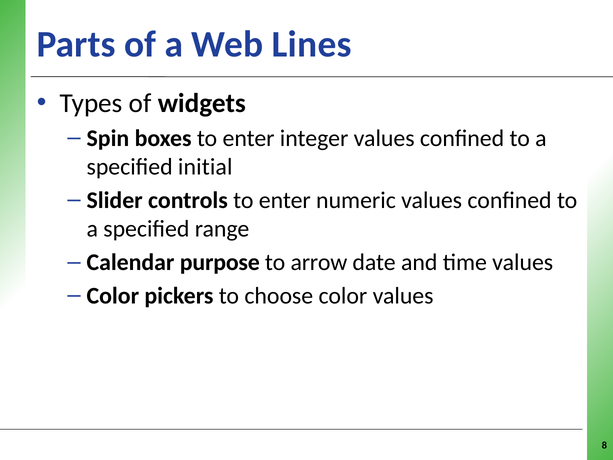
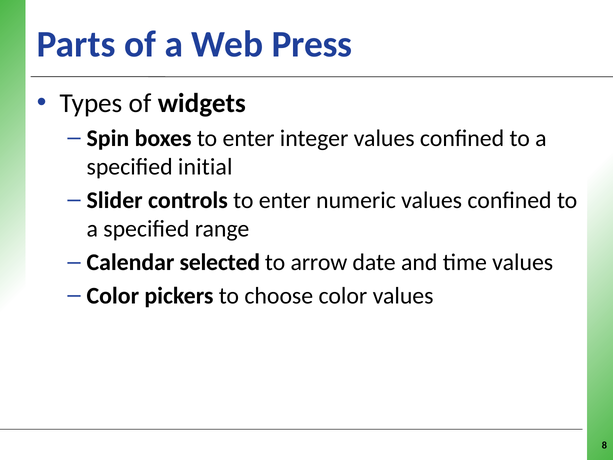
Lines: Lines -> Press (312, 44)
purpose: purpose -> selected (220, 262)
